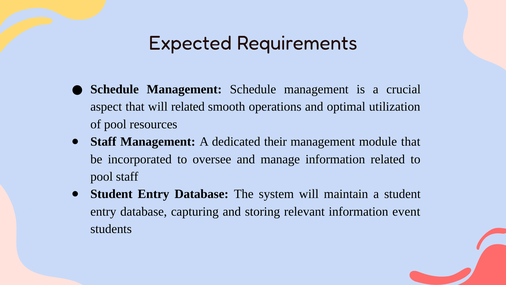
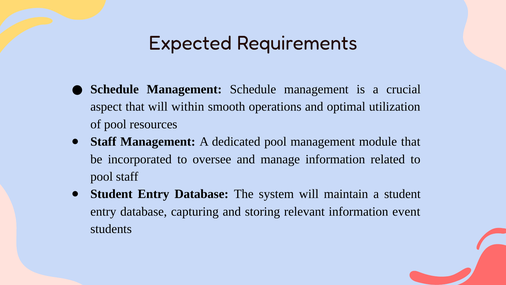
will related: related -> within (188, 107)
dedicated their: their -> pool (275, 142)
